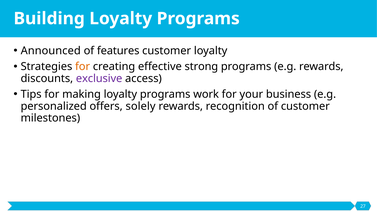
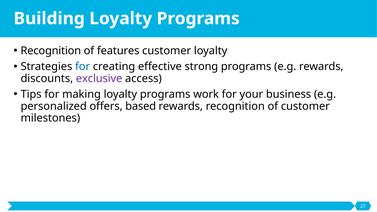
Announced: Announced -> Recognition (51, 51)
for colour: orange -> blue (83, 67)
solely: solely -> based (141, 106)
